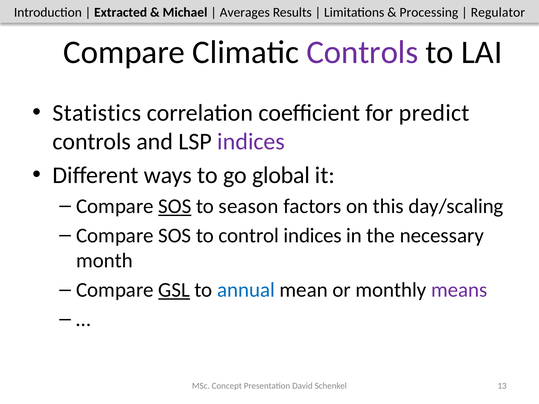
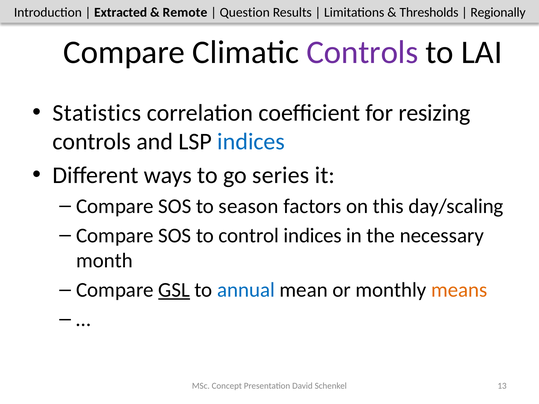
Michael: Michael -> Remote (185, 12)
Averages: Averages -> Question (245, 12)
Processing: Processing -> Thresholds (429, 12)
Regulator: Regulator -> Regionally (498, 12)
predict: predict -> resizing (434, 113)
indices colour: purple -> blue (251, 142)
global: global -> series (281, 175)
SOS underline: present -> none (175, 206)
means colour: purple -> orange (459, 290)
